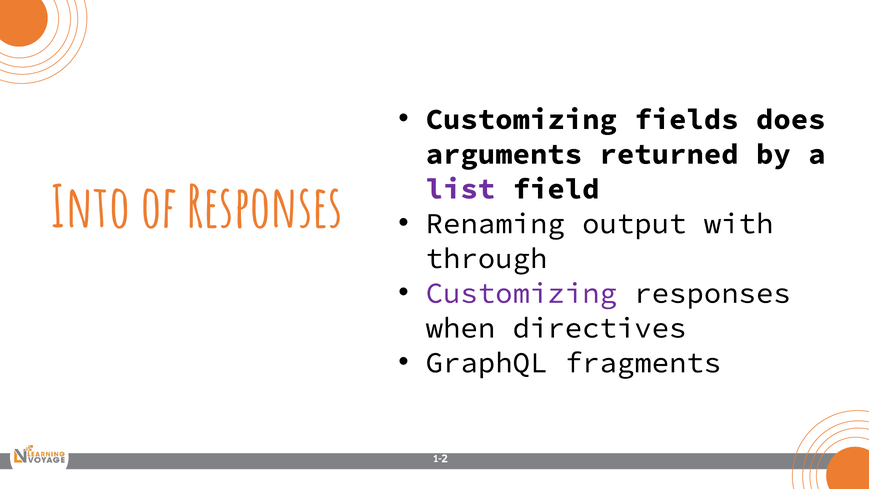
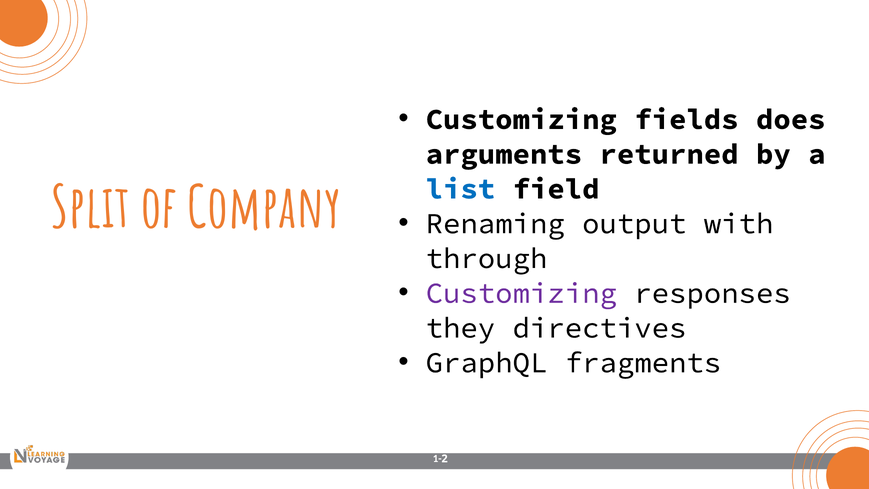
list colour: purple -> blue (460, 189)
Into: Into -> Split (90, 208)
of Responses: Responses -> Company (264, 208)
when: when -> they (460, 328)
